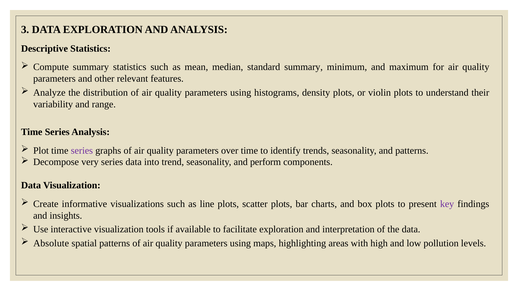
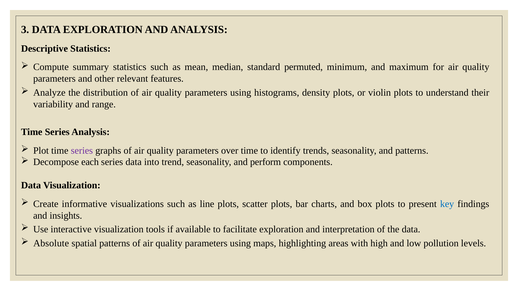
standard summary: summary -> permuted (304, 67)
very: very -> each (90, 162)
key colour: purple -> blue (447, 204)
